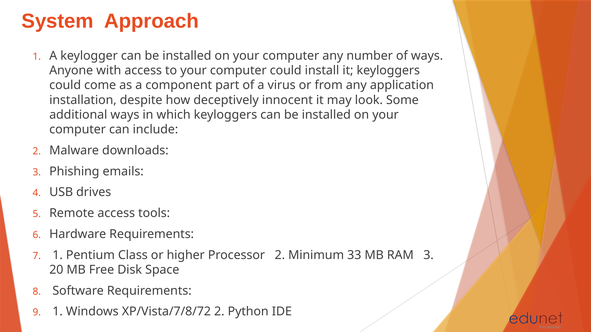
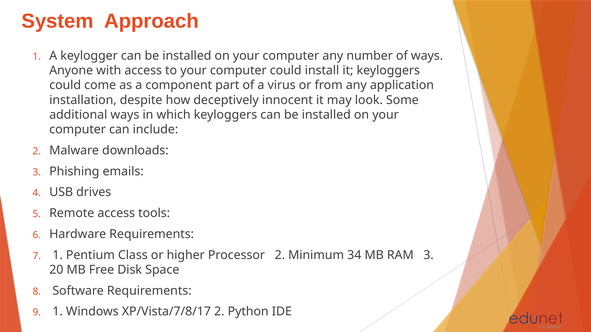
33: 33 -> 34 (354, 255)
XP/Vista/7/8/72: XP/Vista/7/8/72 -> XP/Vista/7/8/17 (166, 312)
